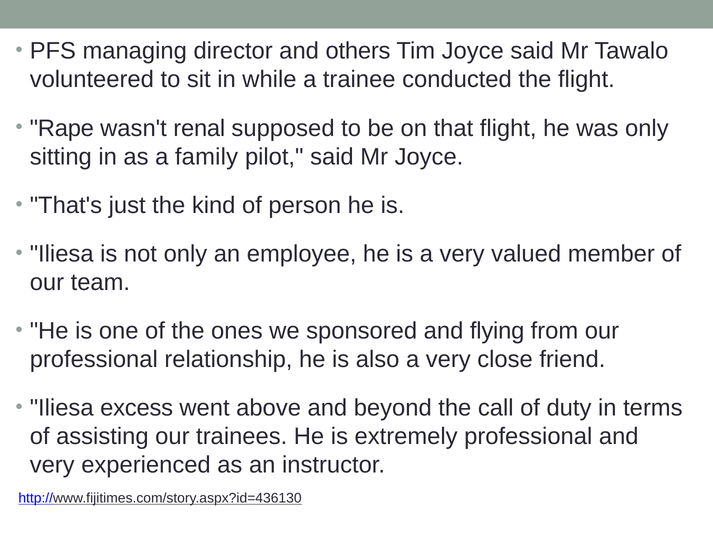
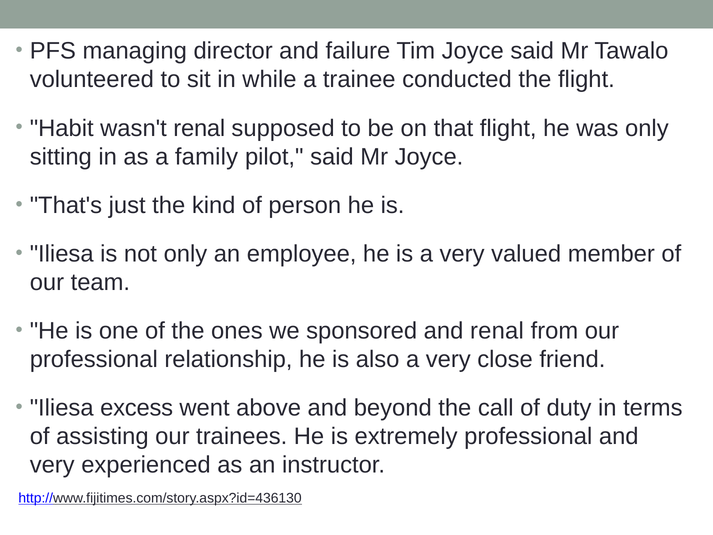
others: others -> failure (358, 51)
Rape: Rape -> Habit (62, 128)
and flying: flying -> renal (497, 331)
